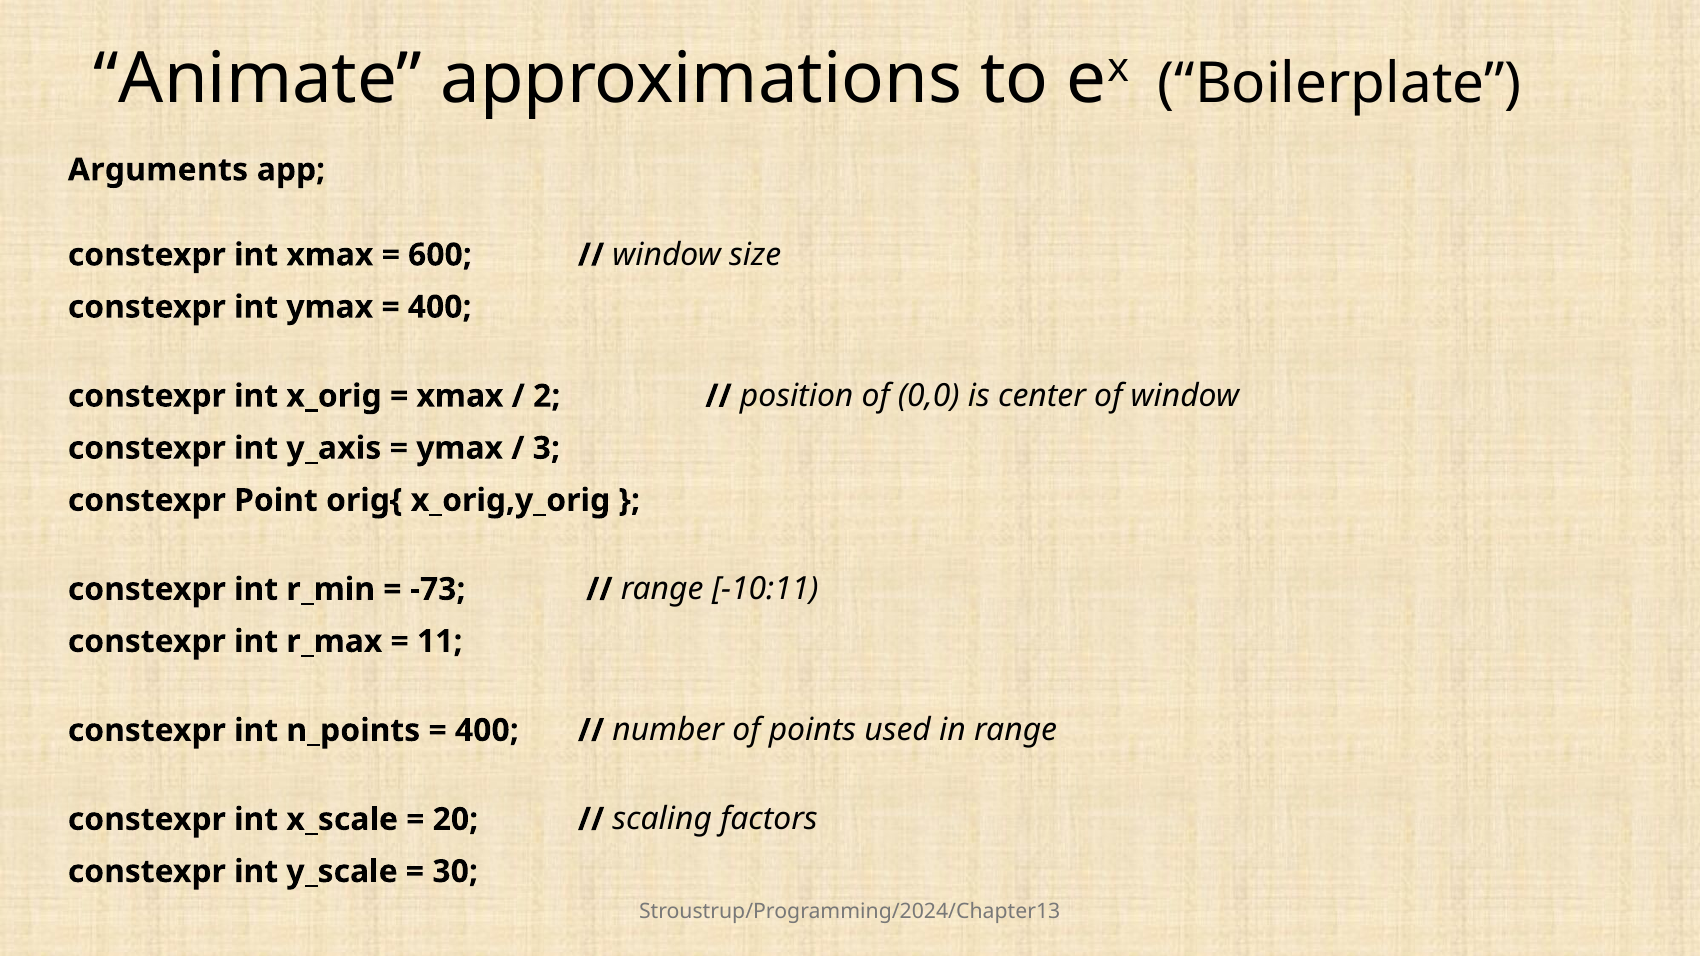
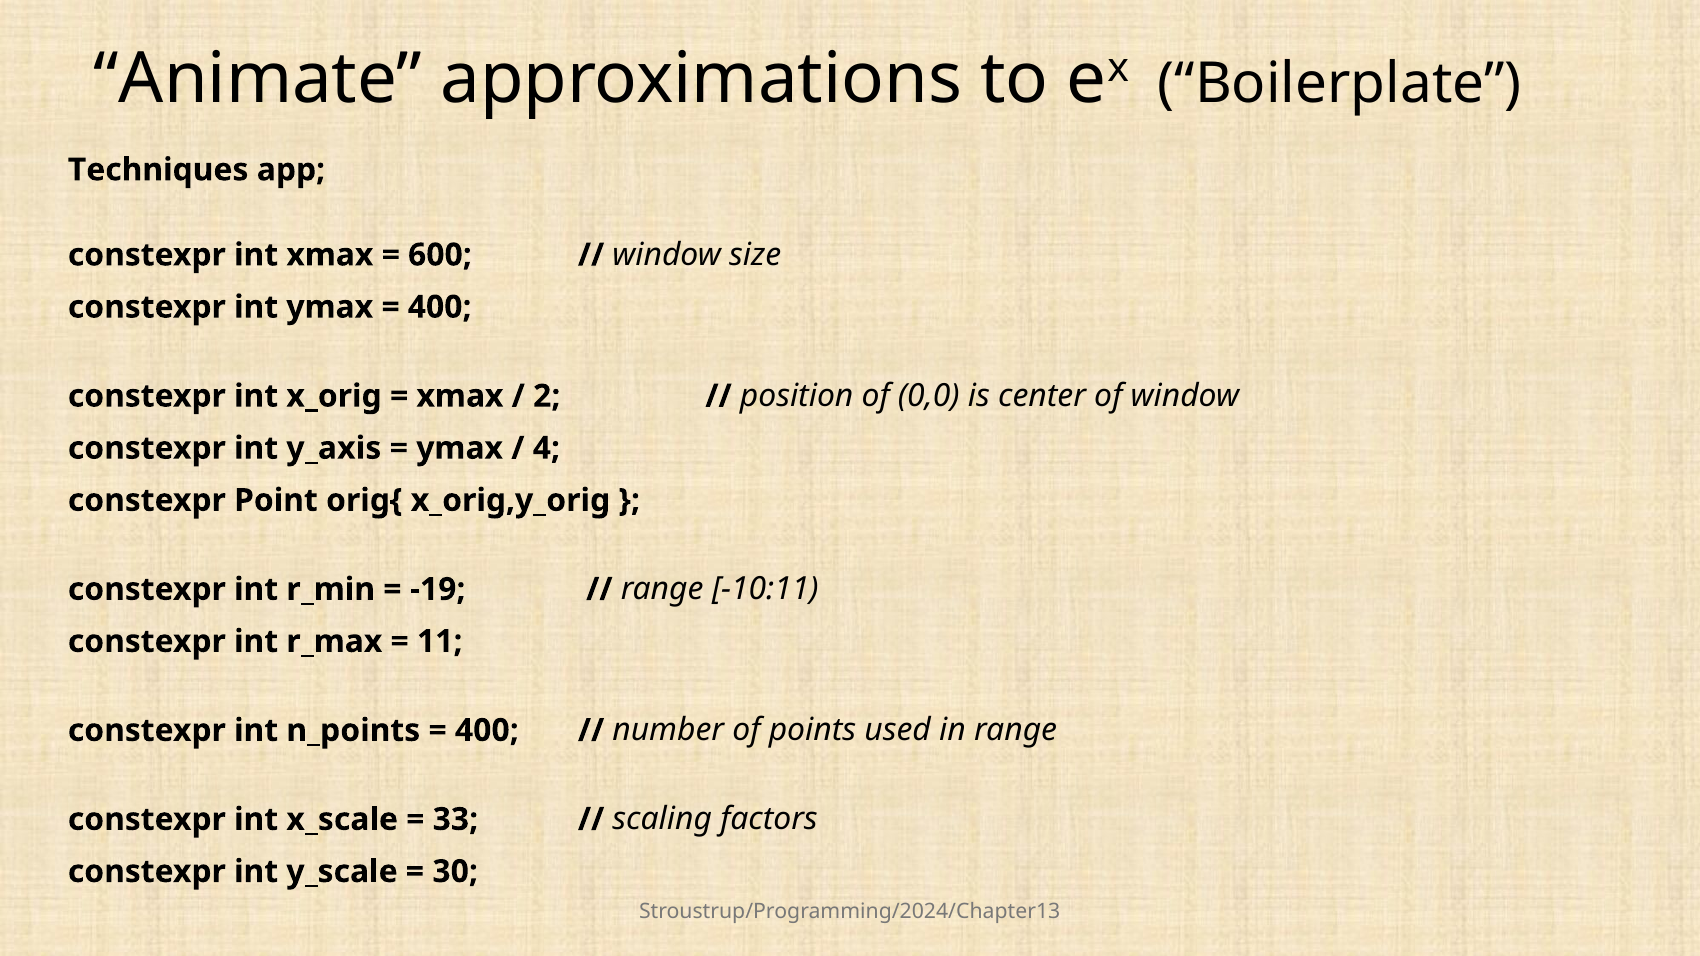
Arguments: Arguments -> Techniques (158, 170)
3: 3 -> 4 (546, 448)
-73: -73 -> -19 (438, 589)
20: 20 -> 33 (455, 820)
